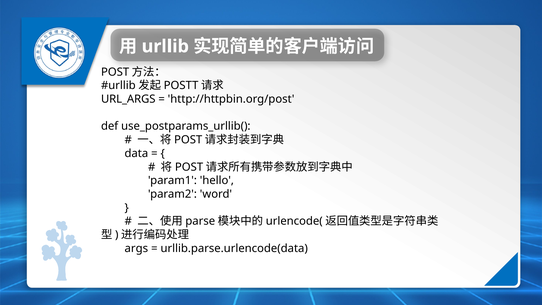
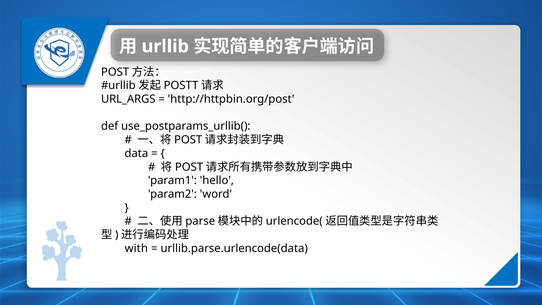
args: args -> with (136, 248)
